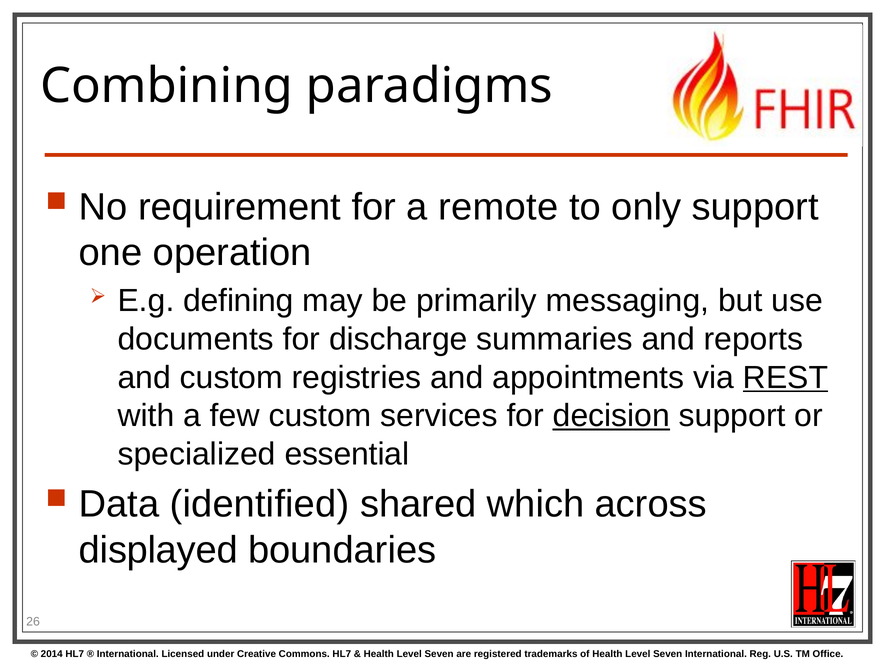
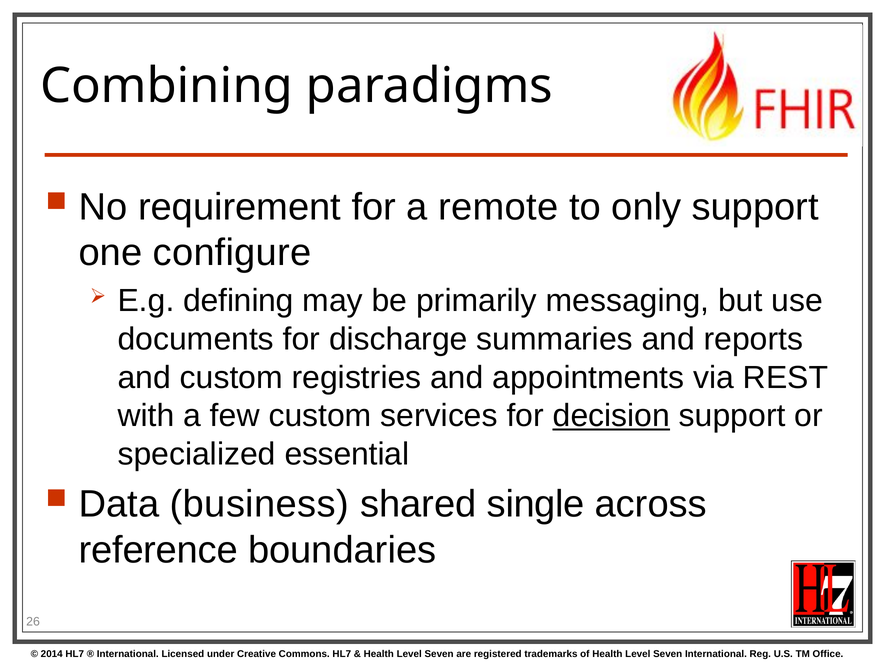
operation: operation -> configure (232, 253)
REST underline: present -> none (786, 377)
identified: identified -> business (259, 504)
which: which -> single (536, 504)
displayed: displayed -> reference (158, 550)
